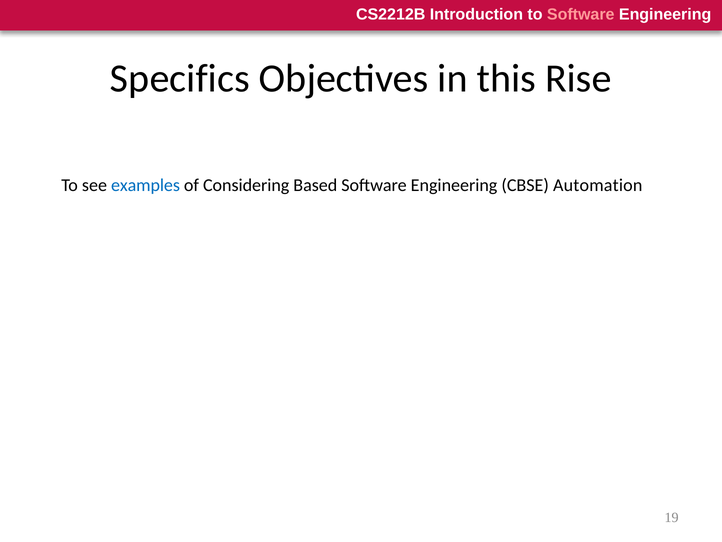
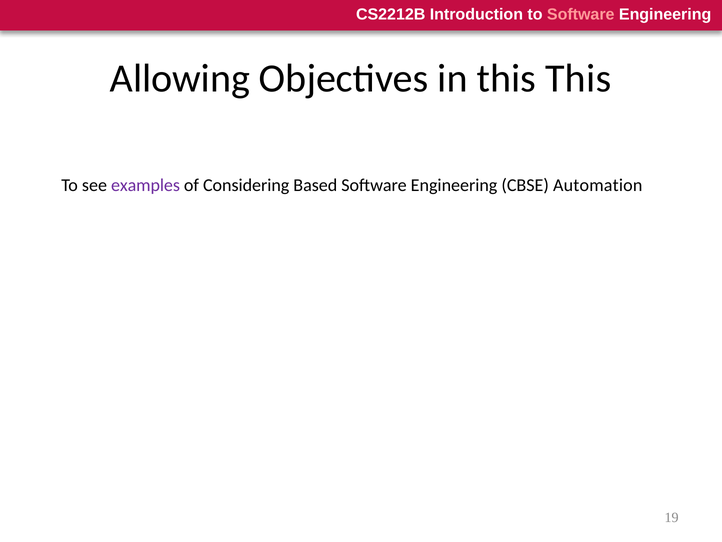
Specifics: Specifics -> Allowing (180, 79)
this Rise: Rise -> This (578, 79)
examples colour: blue -> purple (145, 185)
